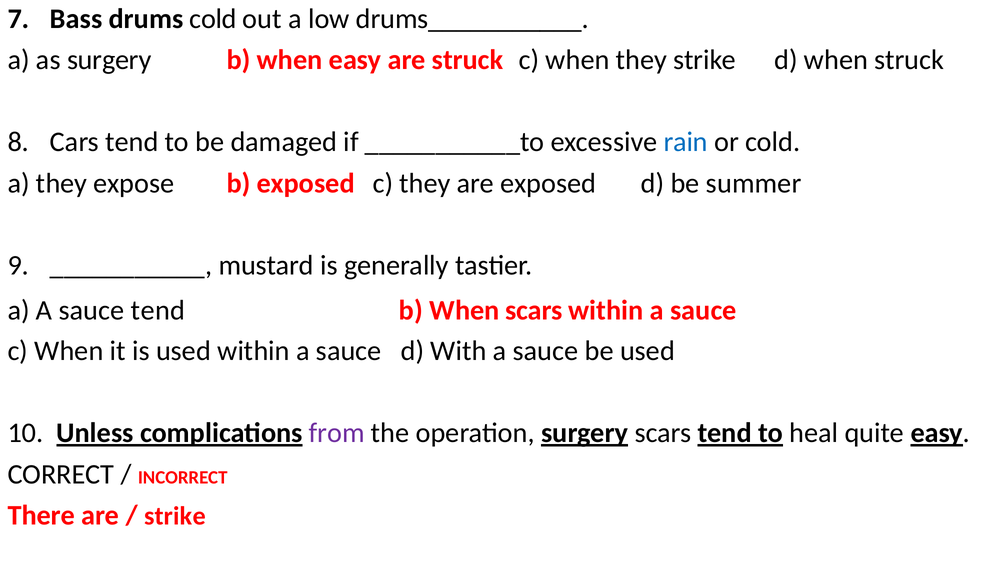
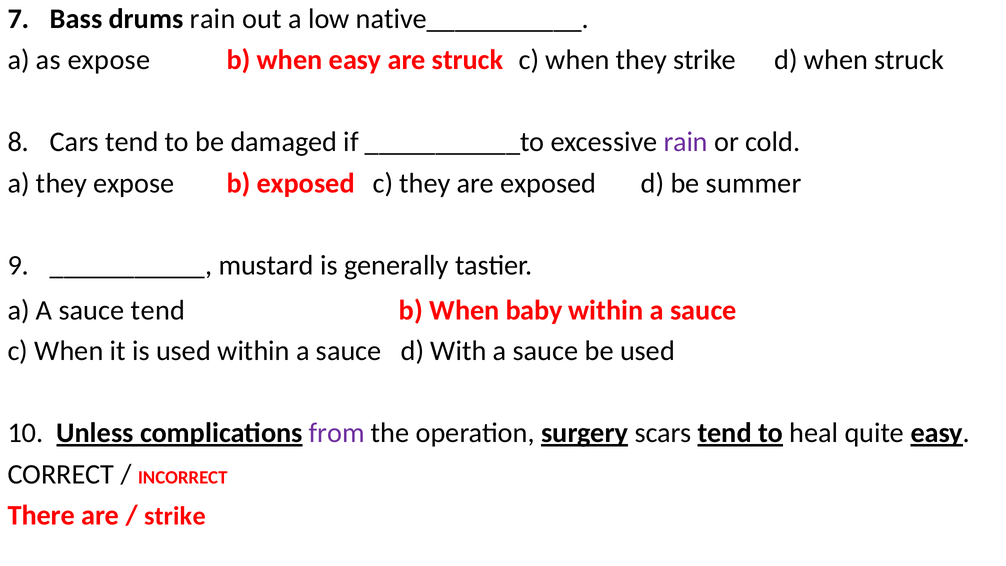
drums cold: cold -> rain (213, 19)
drums___________: drums___________ -> native___________ (472, 19)
as surgery: surgery -> expose (109, 60)
rain colour: blue -> purple (686, 142)
When scars: scars -> baby (534, 310)
